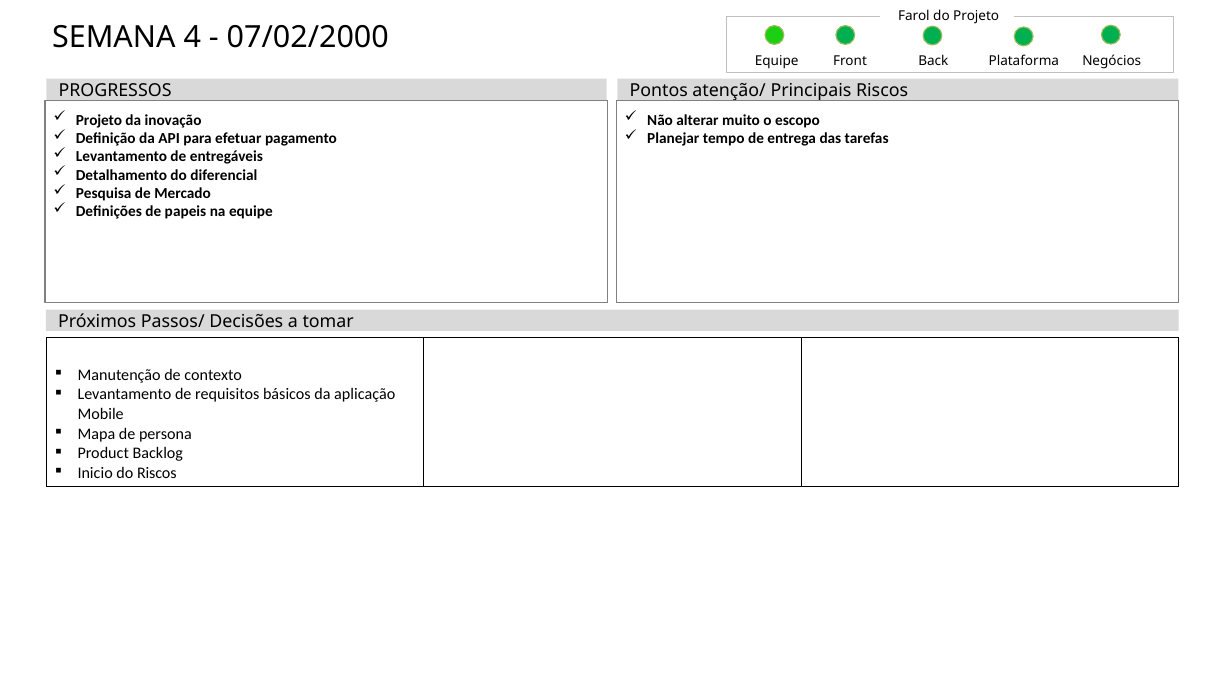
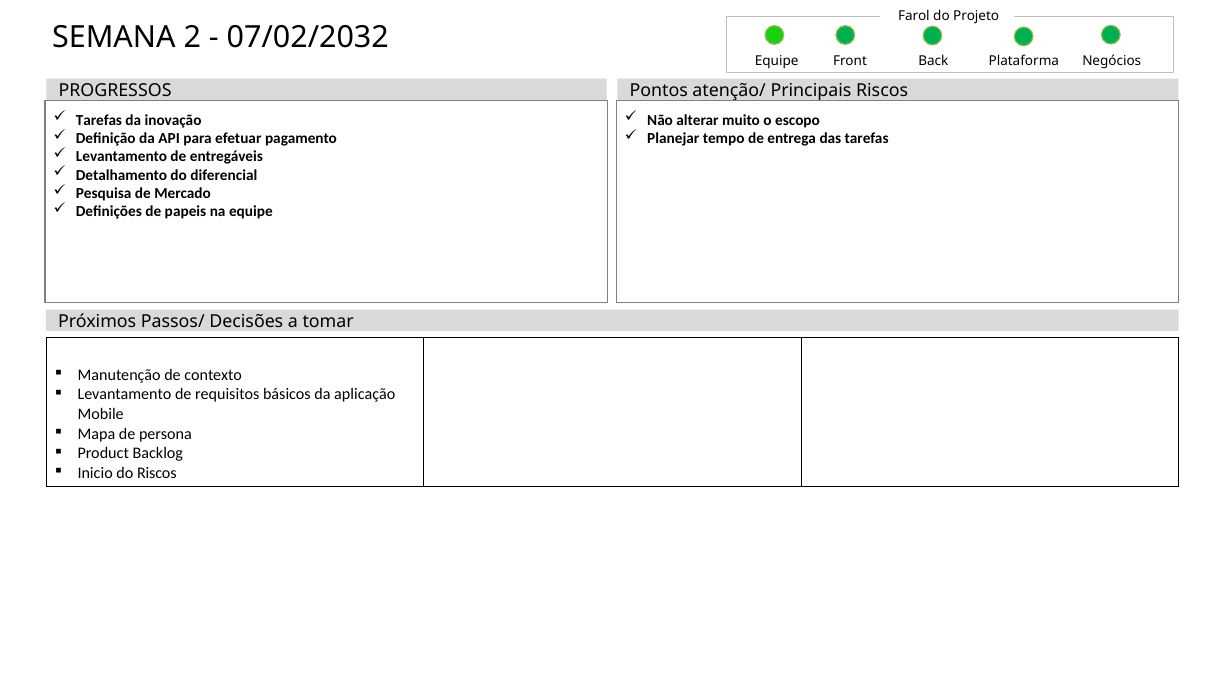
4: 4 -> 2 (192, 37)
07/02/2000: 07/02/2000 -> 07/02/2032 (308, 37)
Projeto: Projeto -> Tarefas (99, 120)
